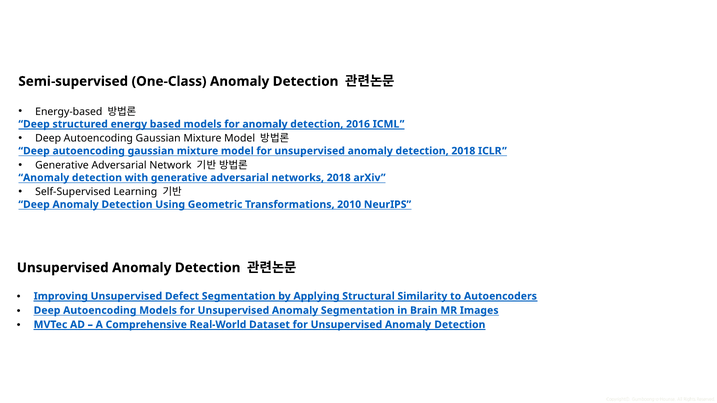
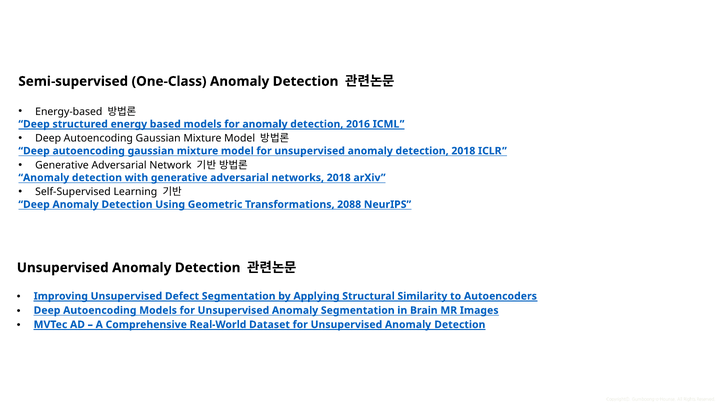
2010: 2010 -> 2088 (349, 205)
